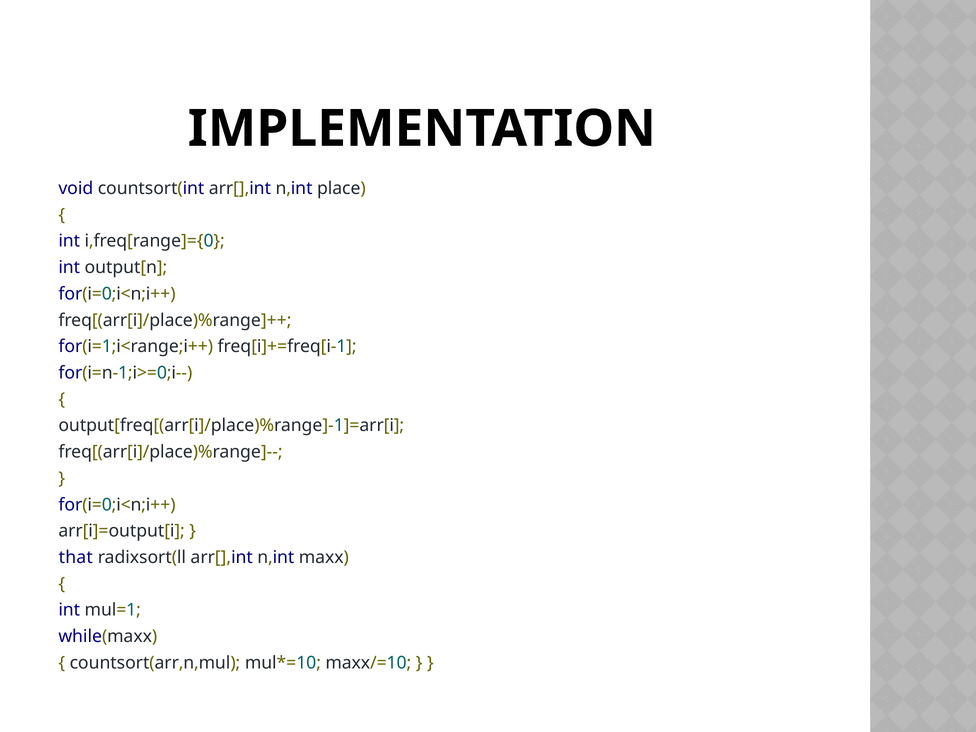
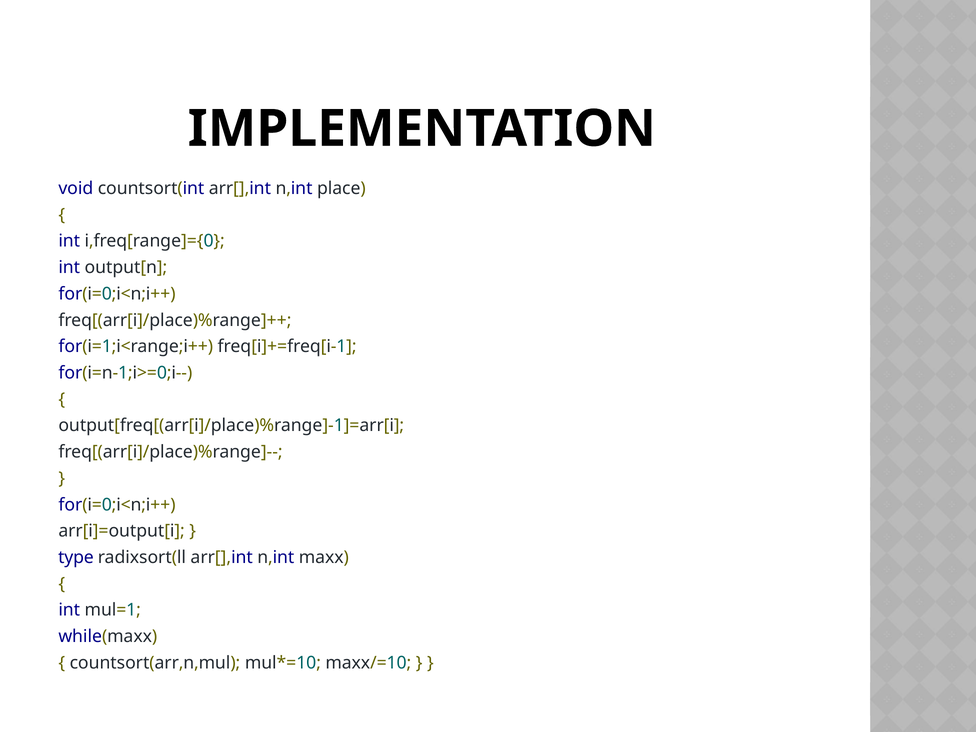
that: that -> type (76, 557)
